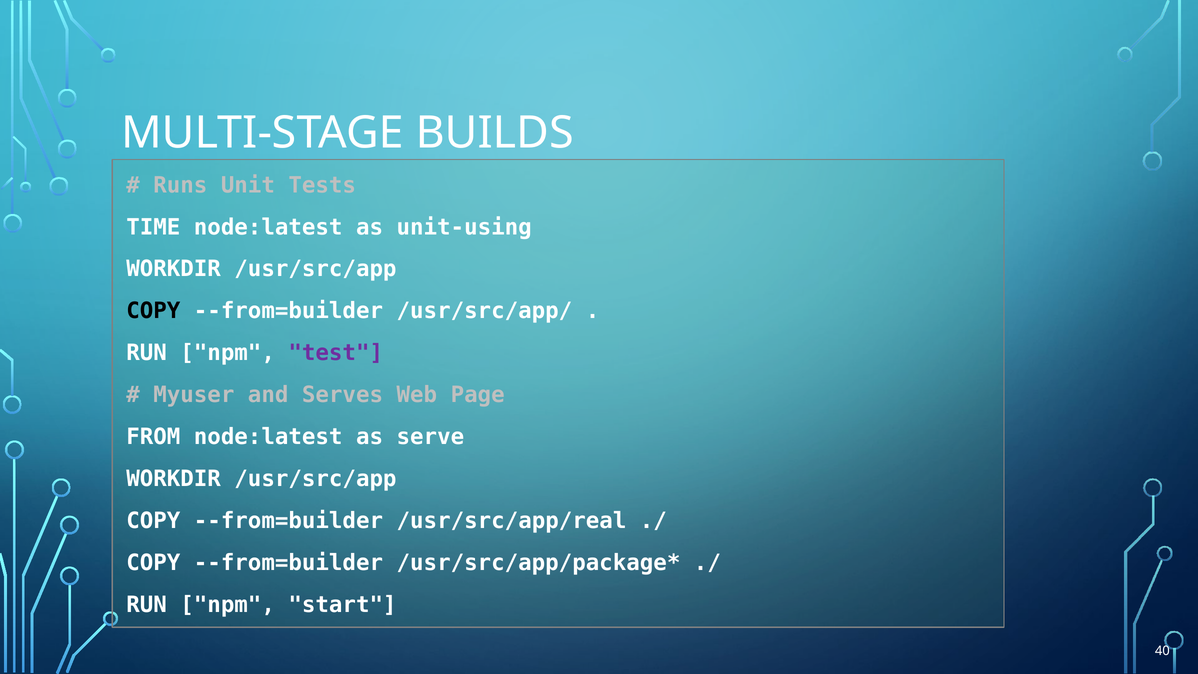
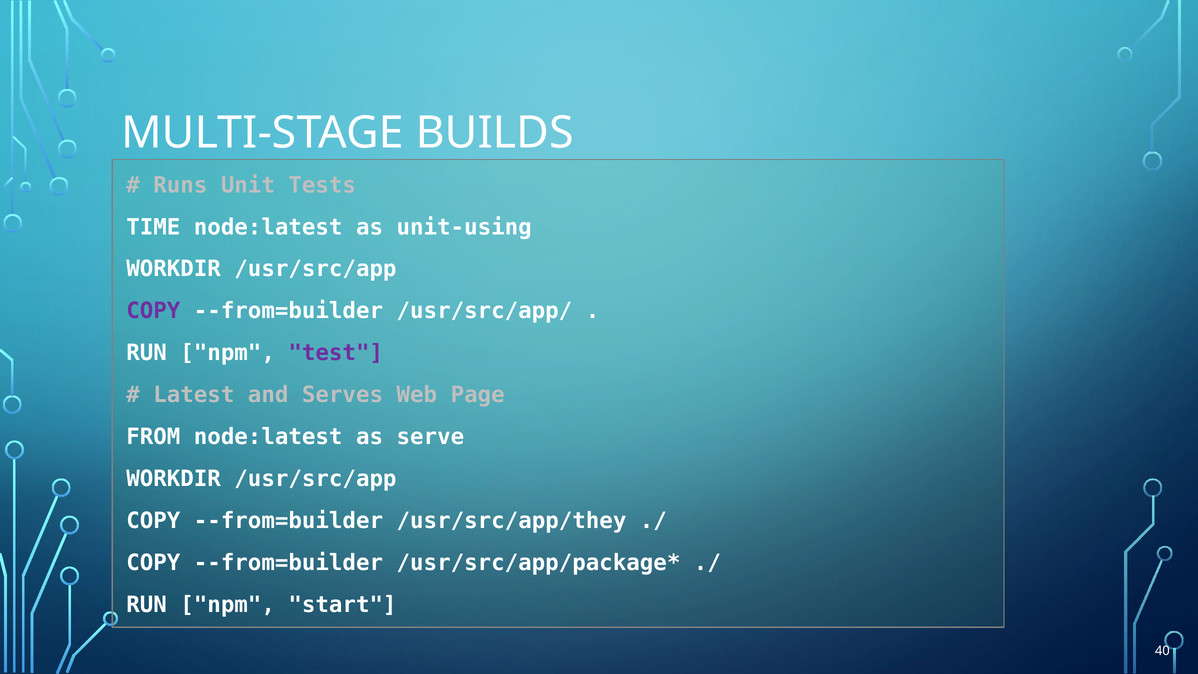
COPY colour: black -> purple (153, 311)
Myuser: Myuser -> Latest (194, 395)
/usr/src/app/real: /usr/src/app/real -> /usr/src/app/they (511, 521)
